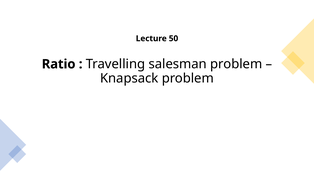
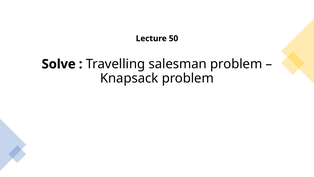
Ratio: Ratio -> Solve (59, 64)
